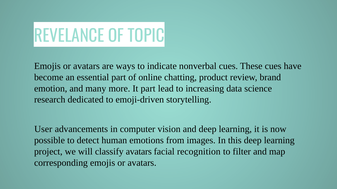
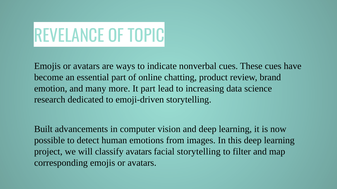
User: User -> Built (43, 130)
facial recognition: recognition -> storytelling (199, 152)
